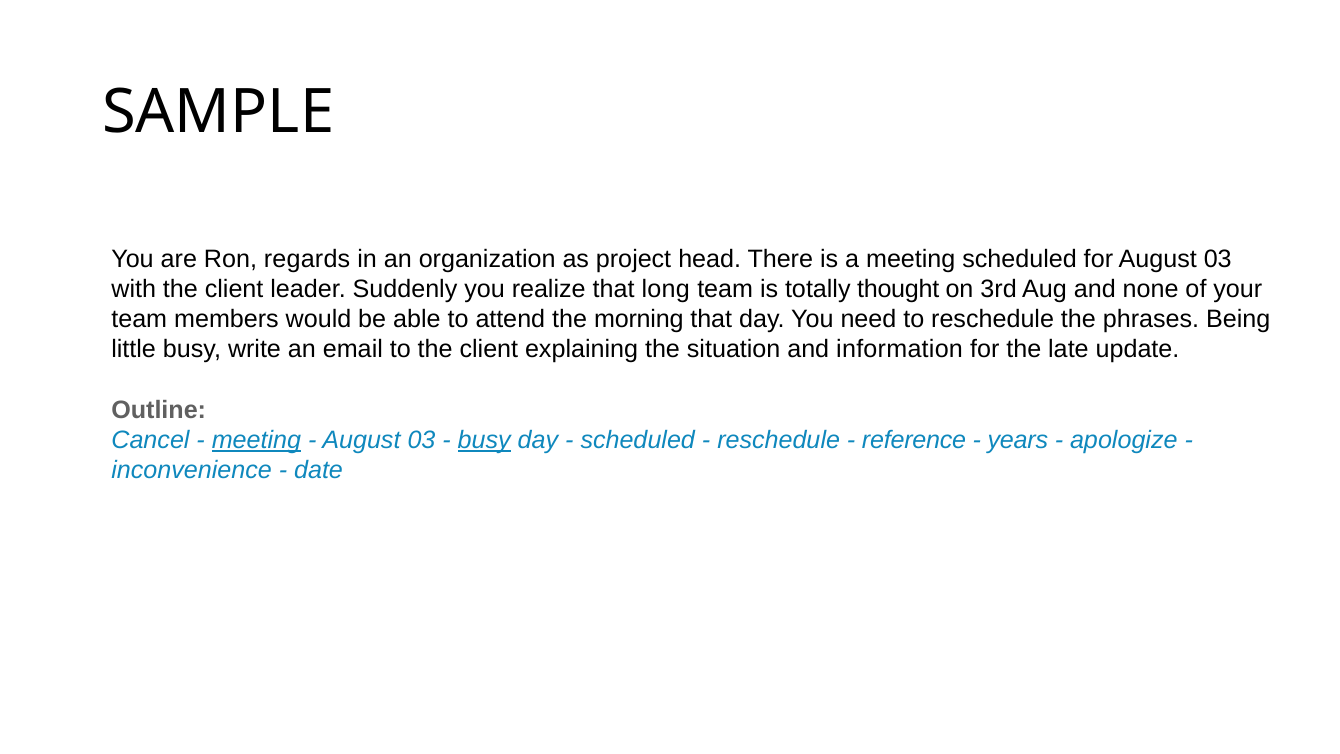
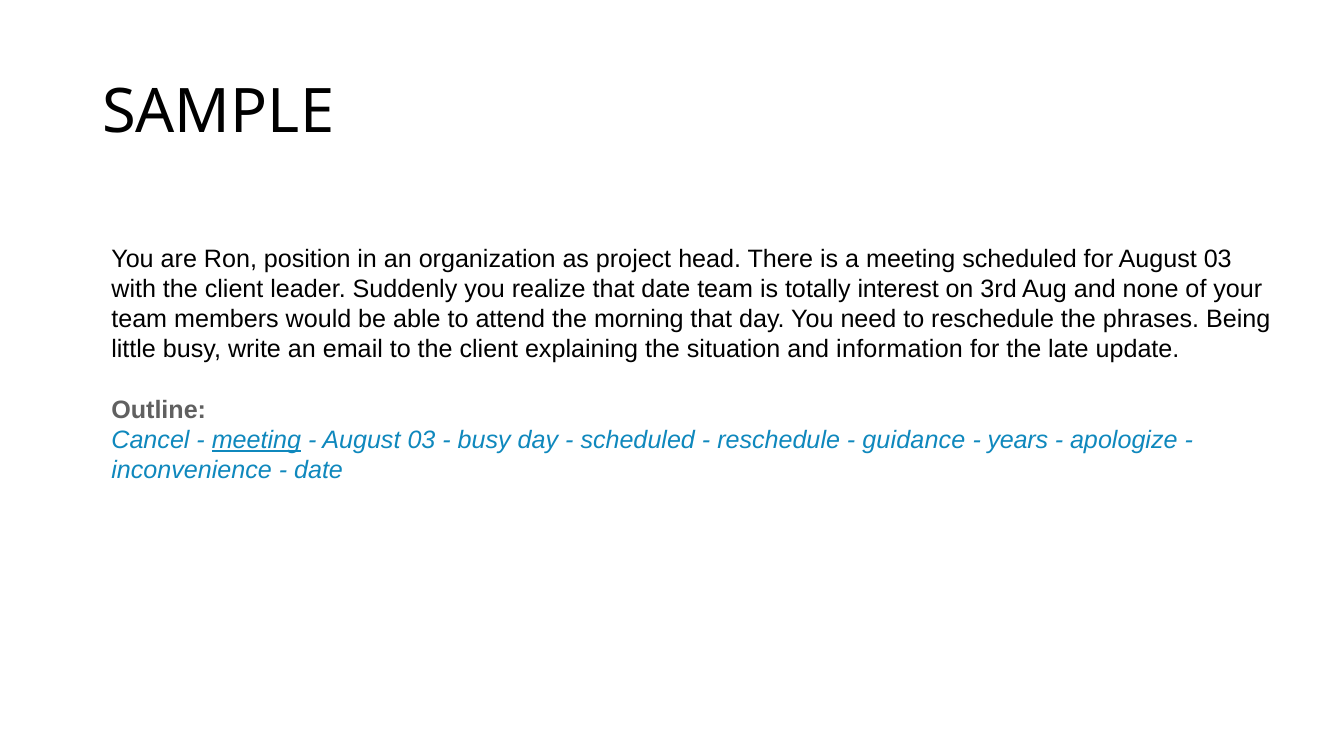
regards: regards -> position (307, 259)
that long: long -> date (666, 289)
thought: thought -> interest (898, 289)
busy underline: present -> none (484, 440)
reference: reference -> guidance (914, 440)
